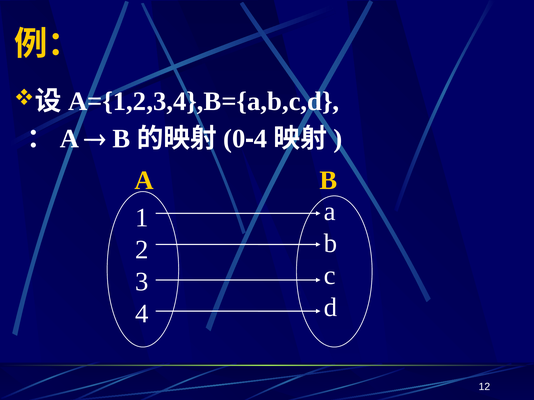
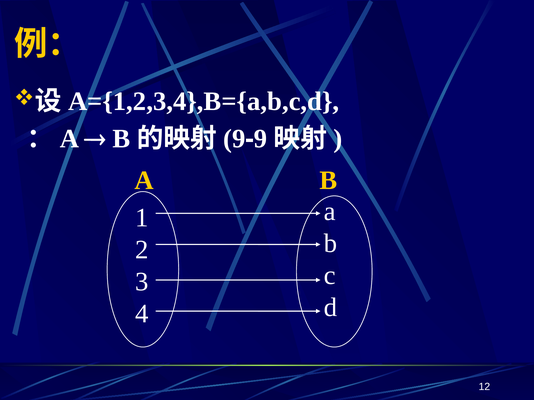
0: 0 -> 9 (234, 139)
4: 4 -> 9 (261, 139)
